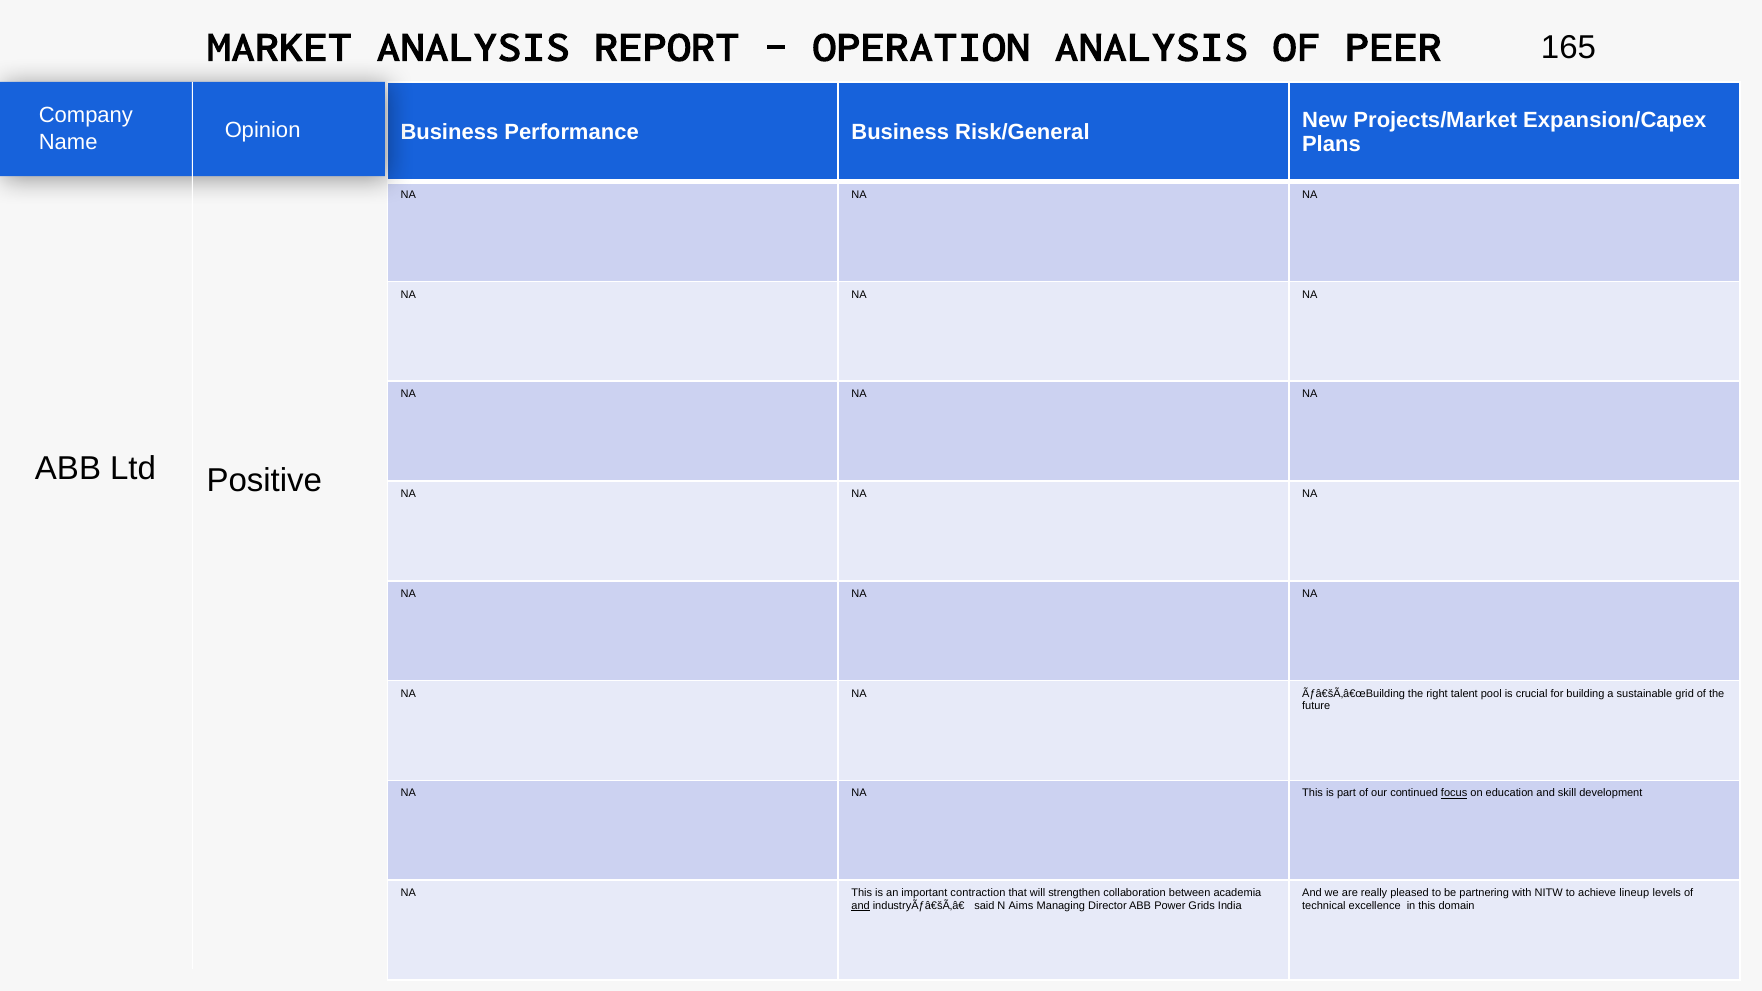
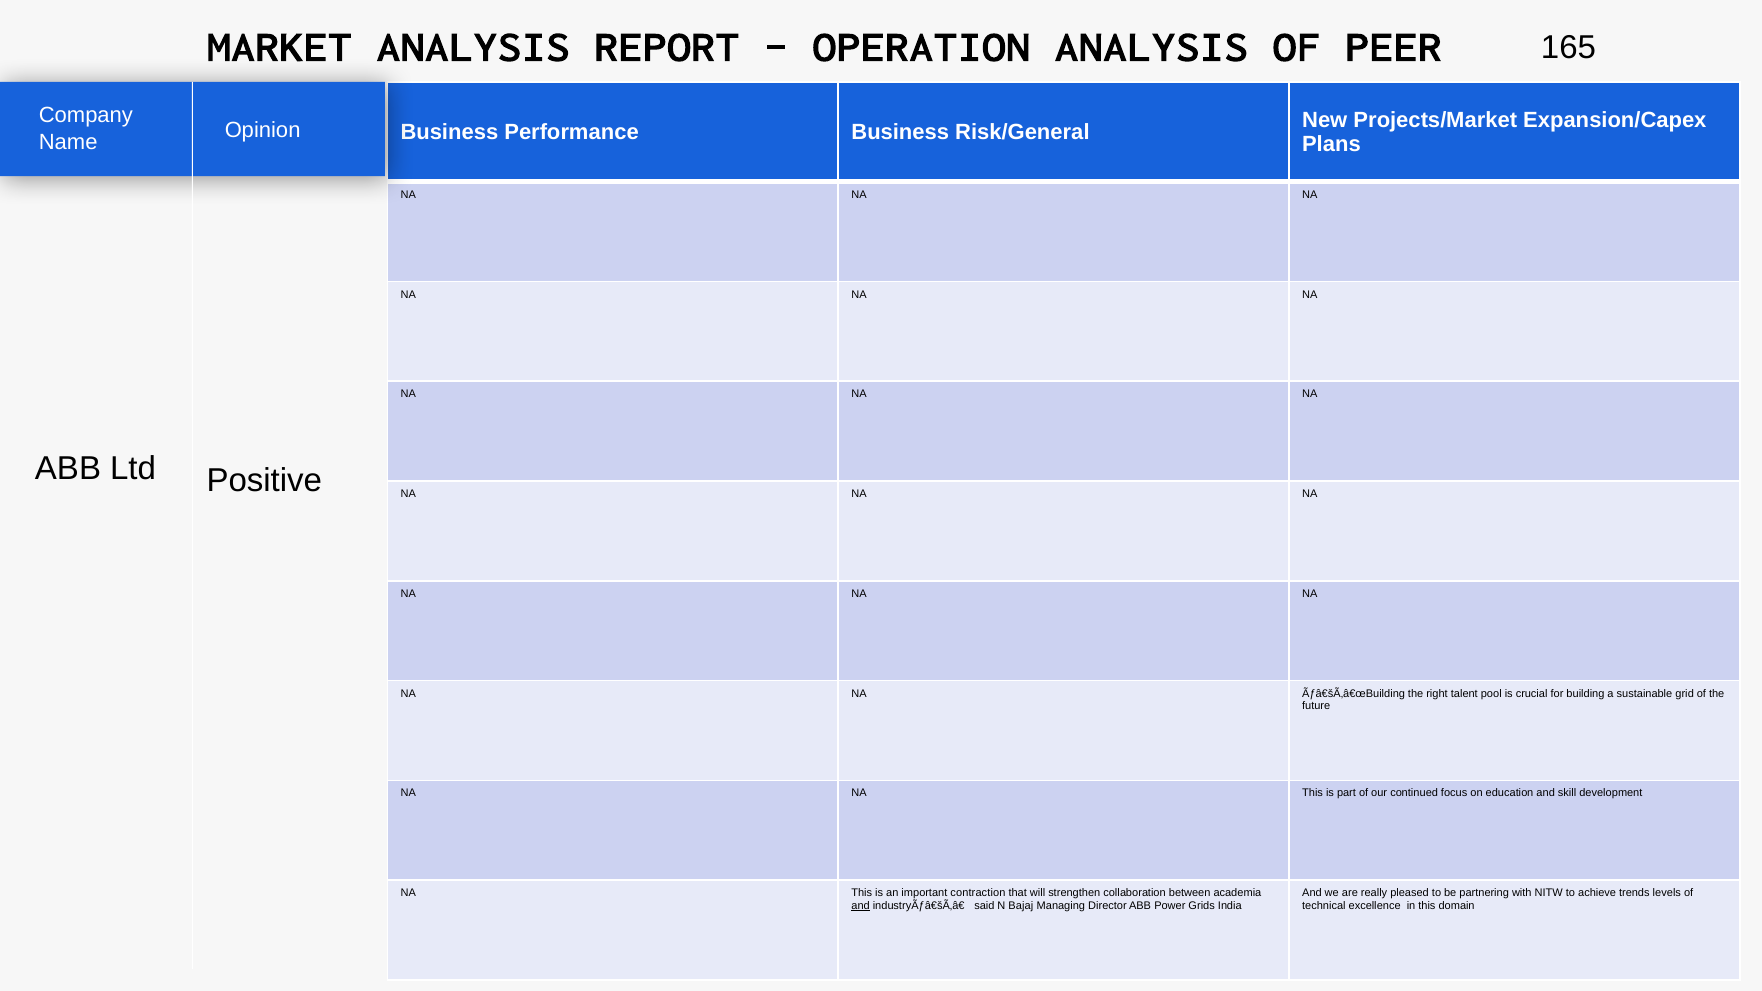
focus underline: present -> none (1454, 793)
lineup: lineup -> trends (1634, 893)
Aims: Aims -> Bajaj (1021, 906)
